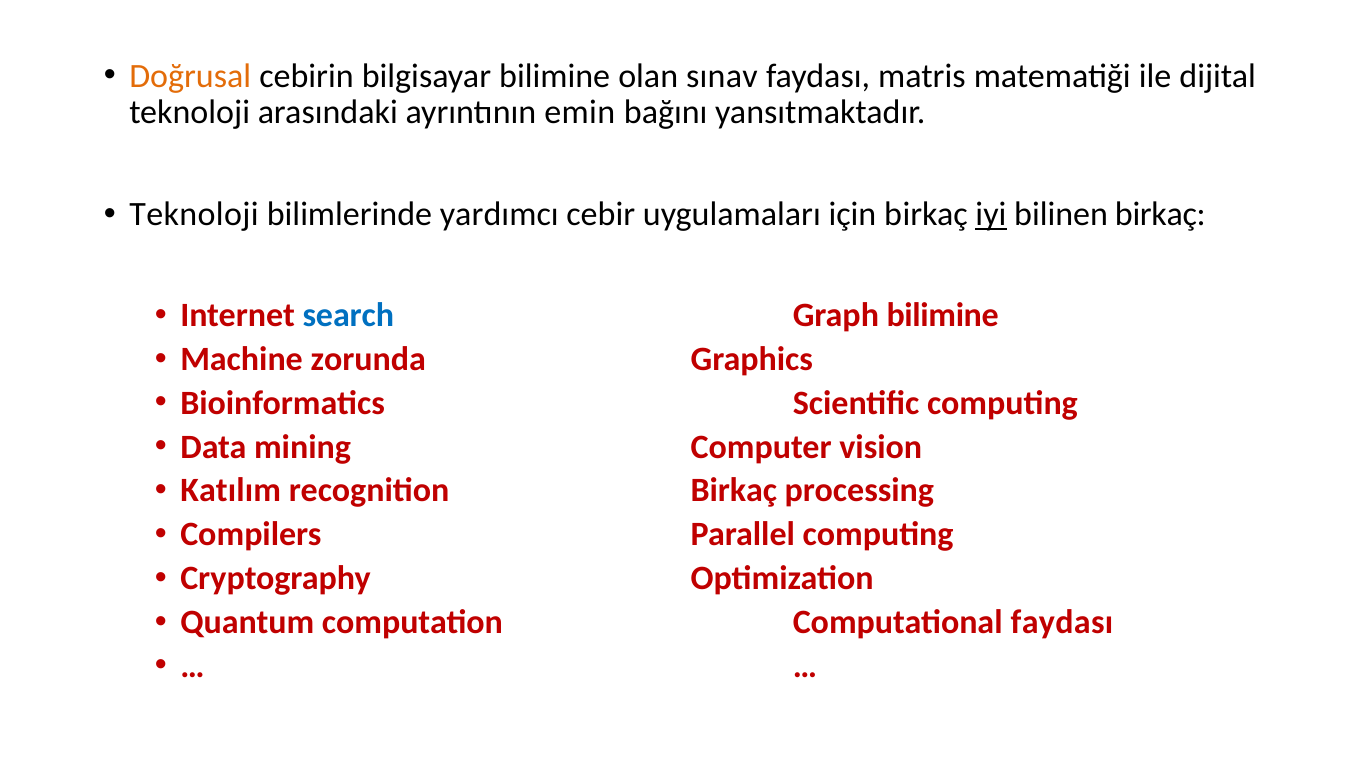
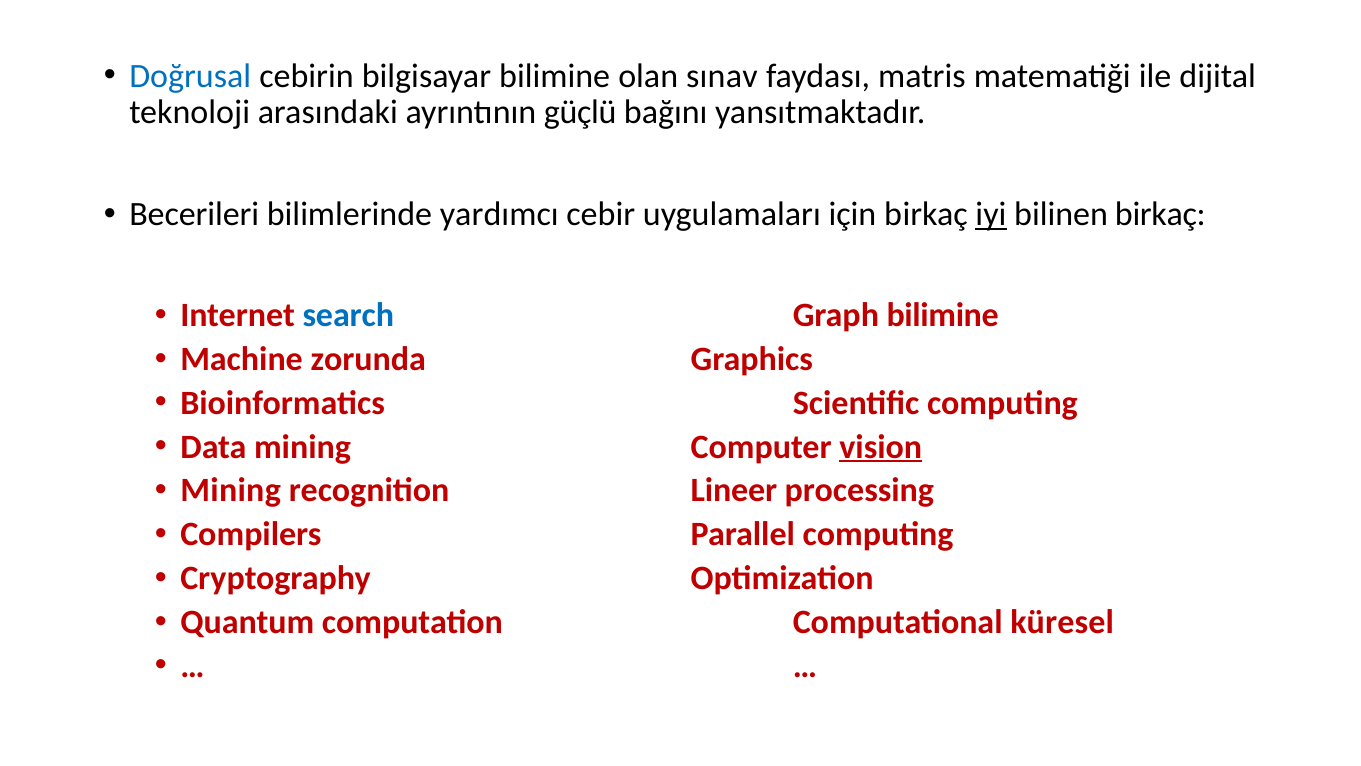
Doğrusal colour: orange -> blue (190, 76)
emin: emin -> güçlü (580, 113)
Teknoloji: Teknoloji -> Becerileri (194, 214)
vision underline: none -> present (881, 447)
Katılım: Katılım -> Mining (231, 490)
recognition Birkaç: Birkaç -> Lineer (734, 490)
Computational faydası: faydası -> küresel (1062, 622)
